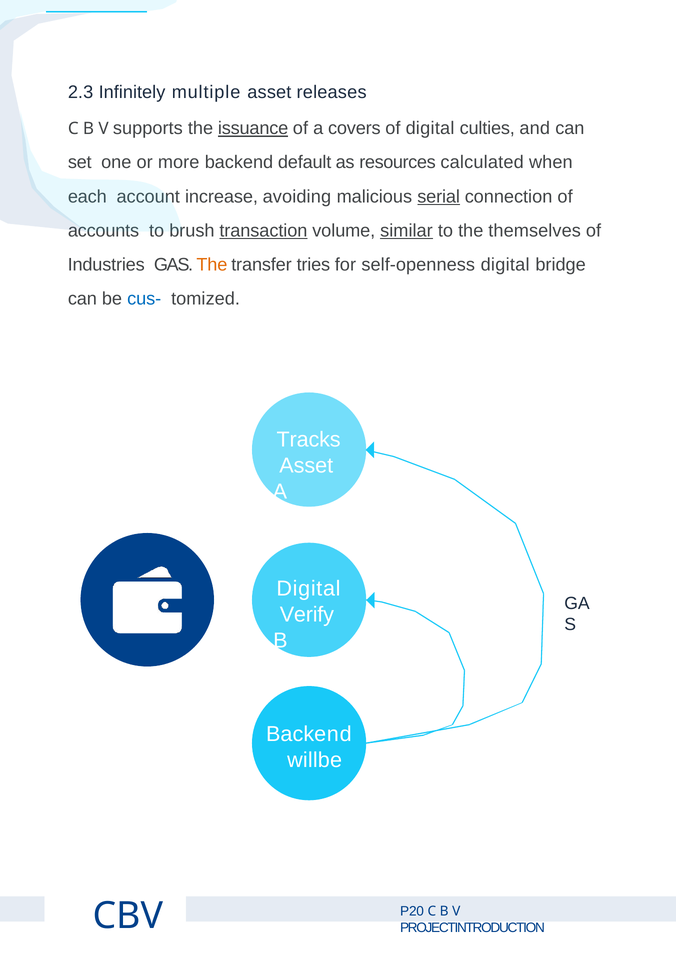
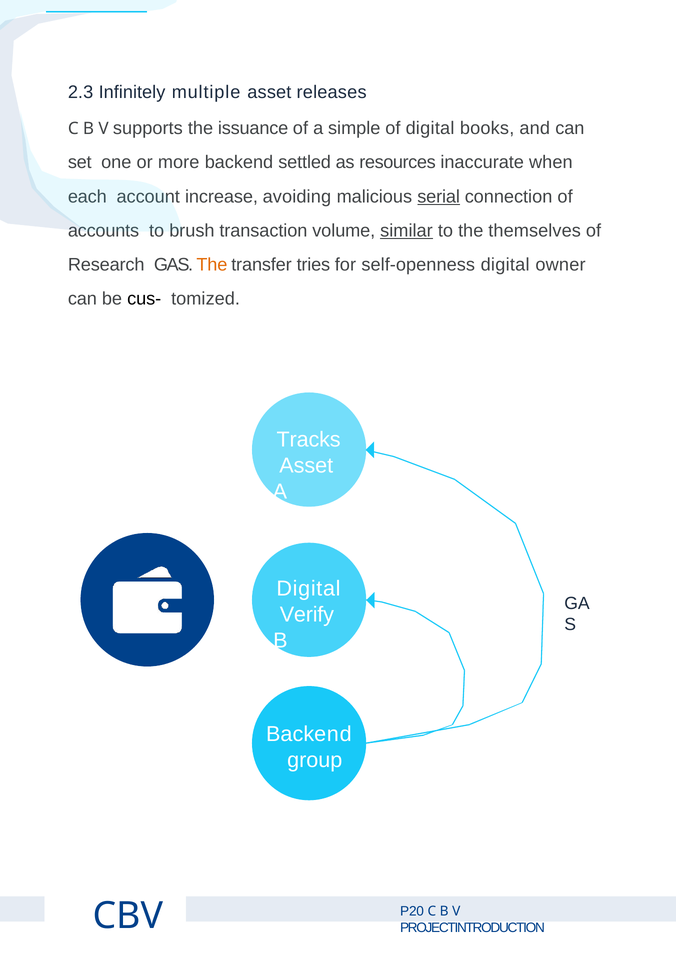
issuance underline: present -> none (253, 128)
covers: covers -> simple (354, 128)
culties: culties -> books (487, 128)
default: default -> settled (305, 162)
calculated: calculated -> inaccurate (482, 162)
transaction underline: present -> none (263, 231)
Industries: Industries -> Research (106, 265)
bridge: bridge -> owner (561, 265)
cus- colour: blue -> black (144, 299)
willbe: willbe -> group (315, 760)
